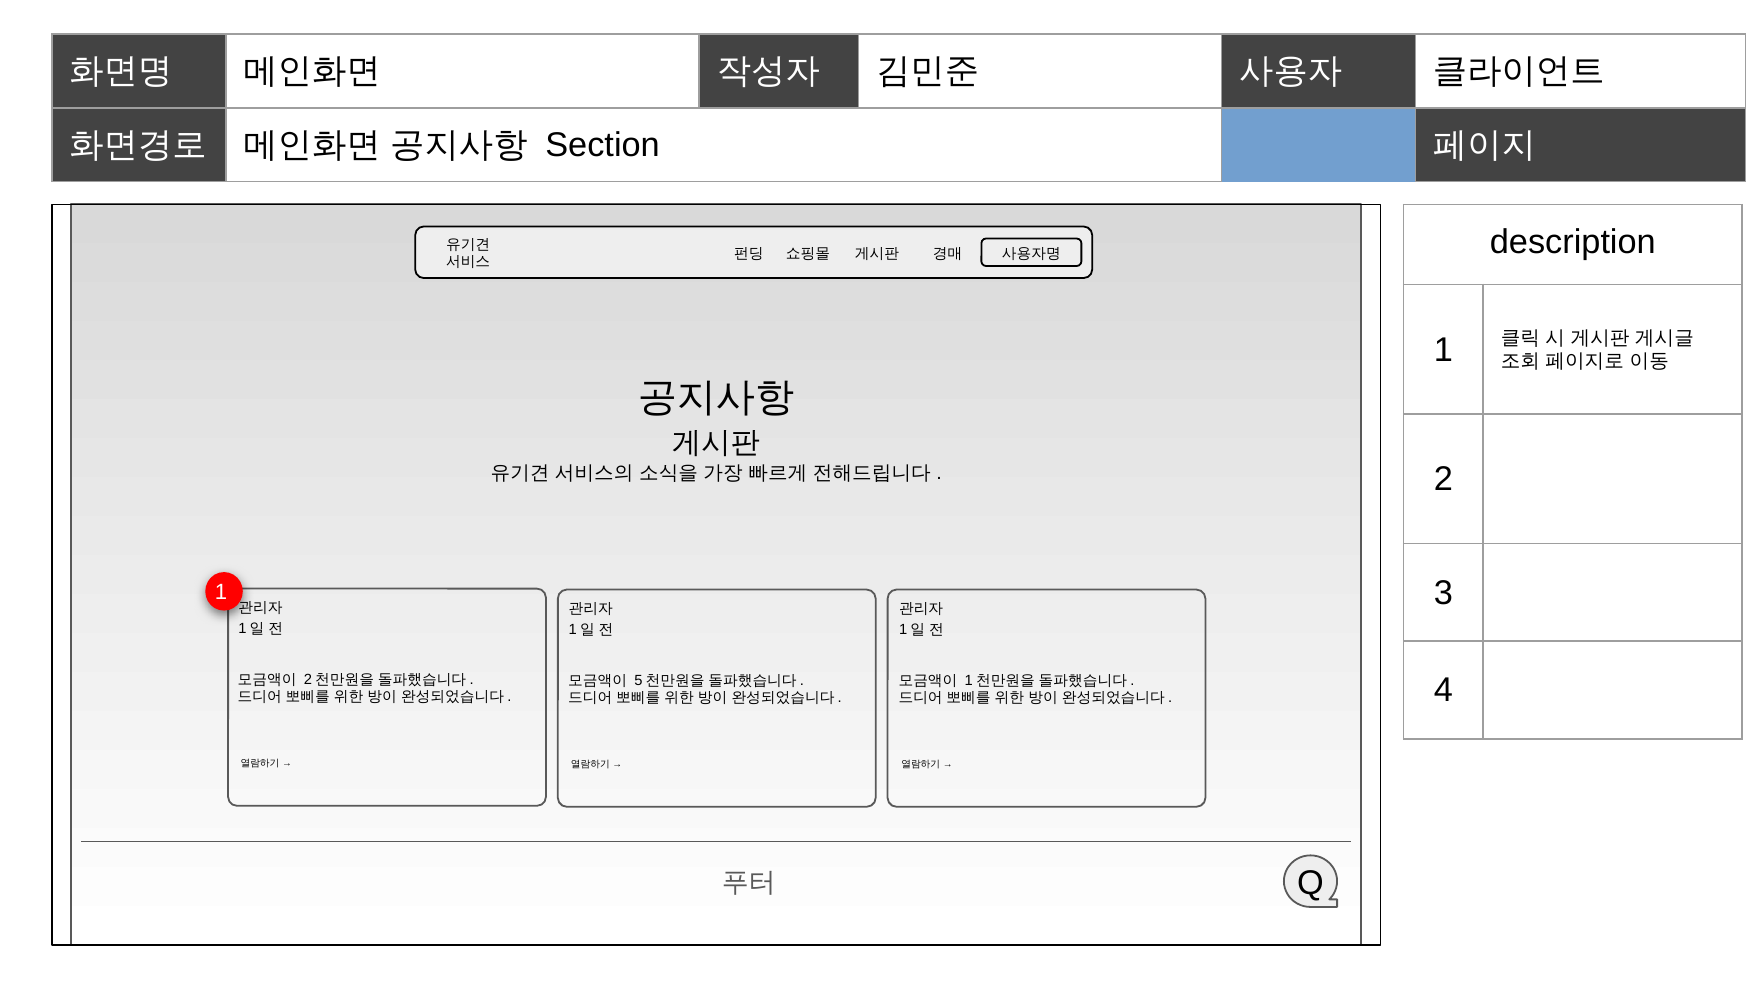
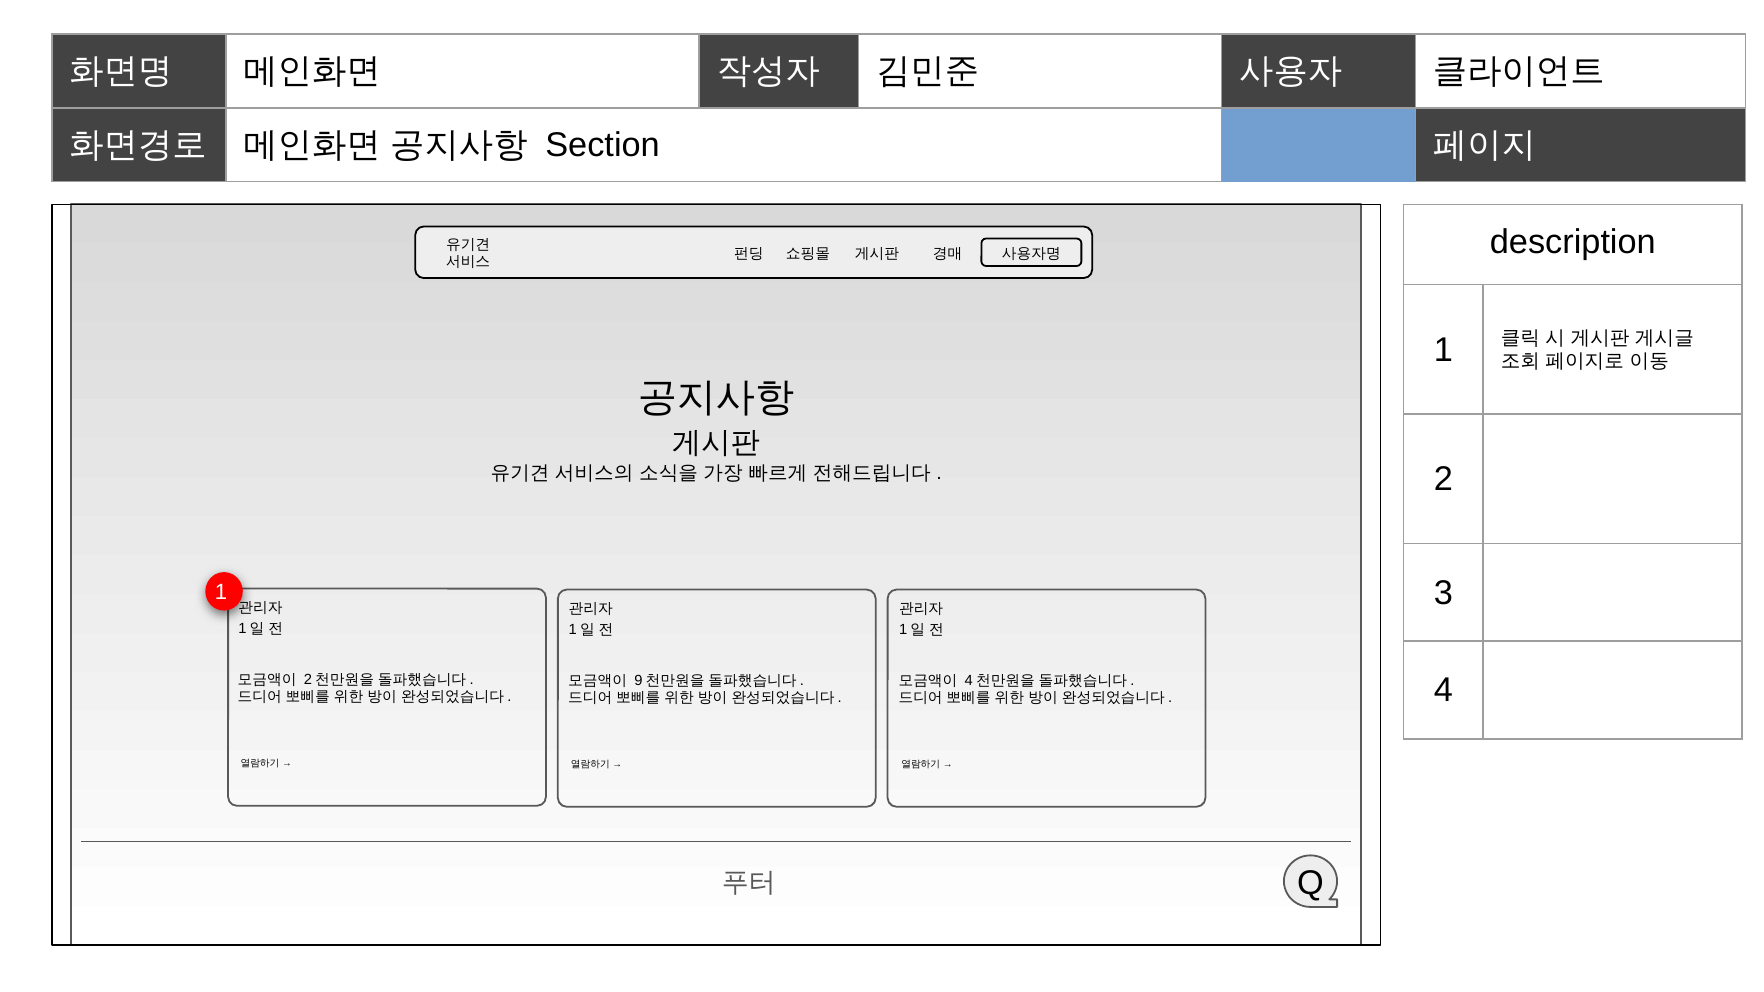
5: 5 -> 9 (638, 680)
1: 1 -> 4 (969, 680)
